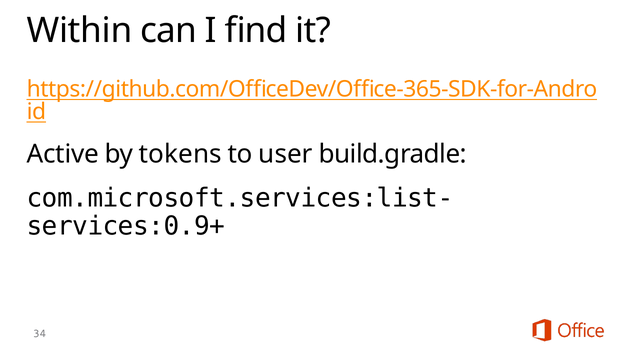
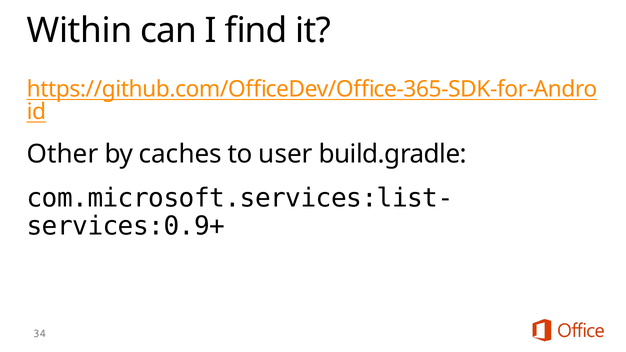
Active: Active -> Other (63, 154)
tokens: tokens -> caches (180, 154)
